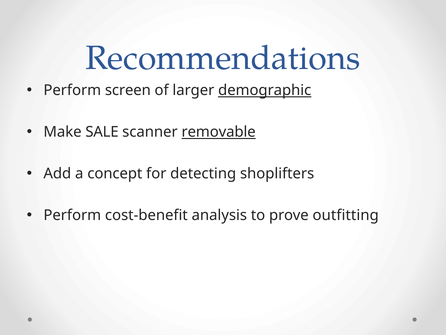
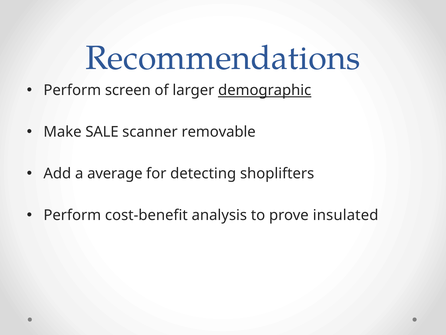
removable underline: present -> none (219, 132)
concept: concept -> average (115, 173)
outfitting: outfitting -> insulated (346, 215)
